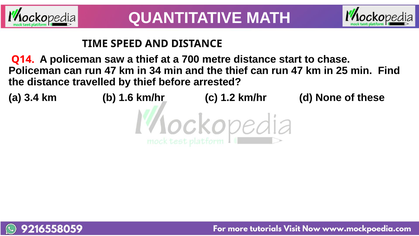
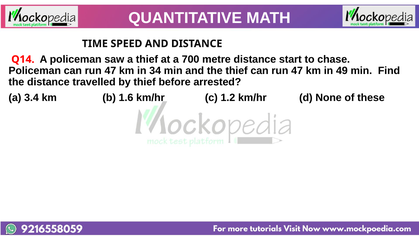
25: 25 -> 49 (342, 71)
